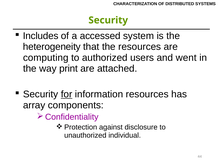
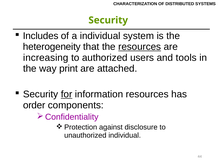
a accessed: accessed -> individual (100, 36)
resources underline: none -> present (140, 47)
computing: computing -> increasing (46, 58)
went: went -> tools (186, 58)
array: array -> order (34, 105)
